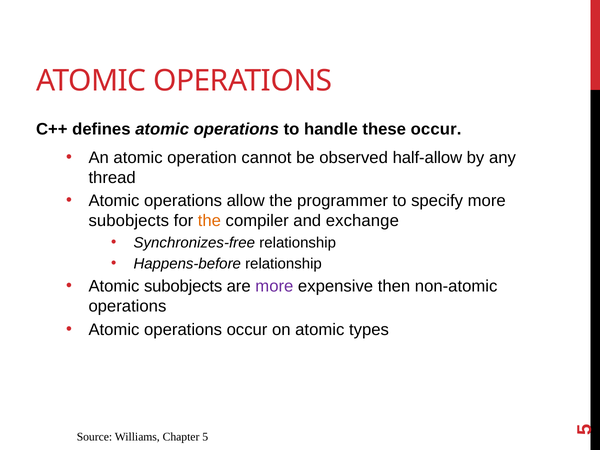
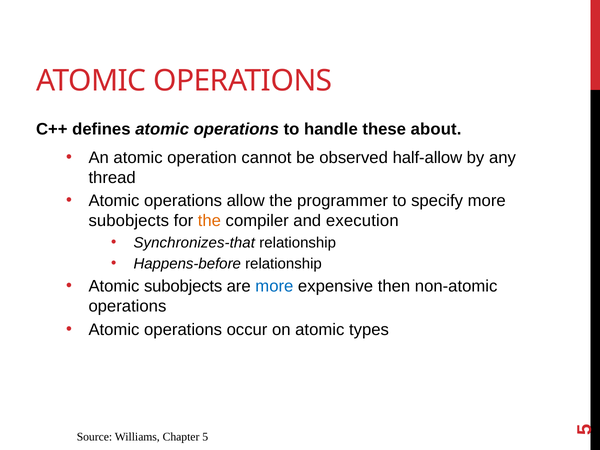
these occur: occur -> about (436, 129)
exchange: exchange -> execution (362, 221)
Synchronizes-free: Synchronizes-free -> Synchronizes-that (194, 243)
more colour: purple -> blue (274, 286)
